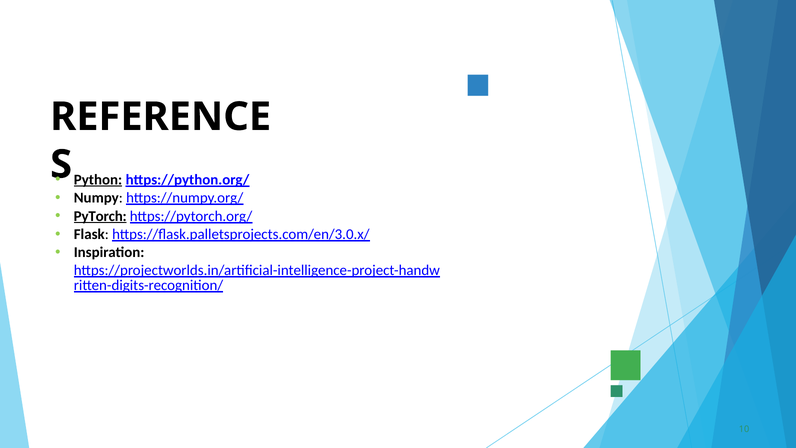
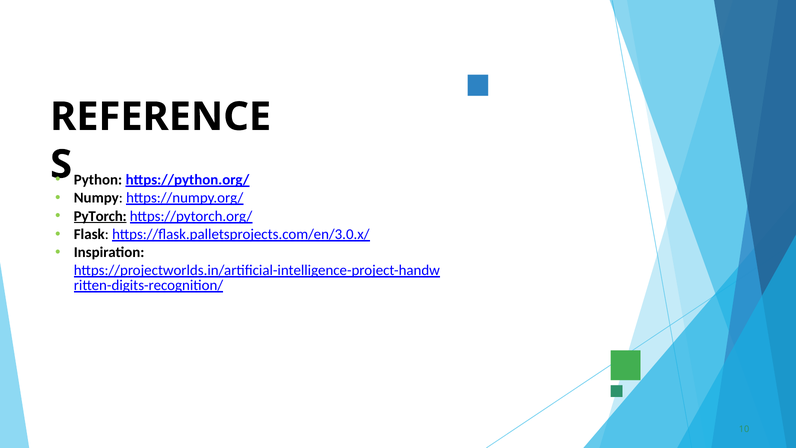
Python underline: present -> none (98, 180)
